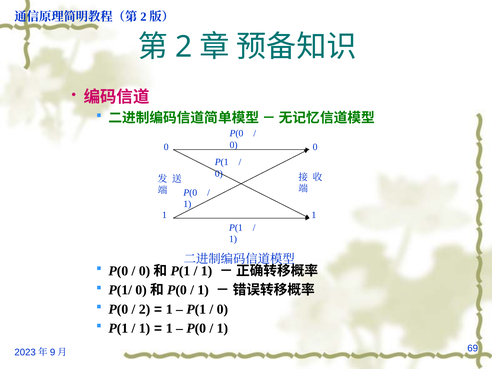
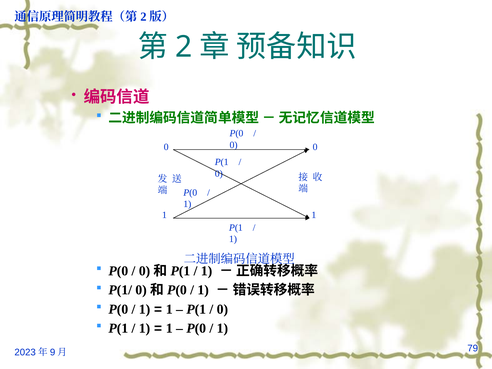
2: 2 -> 1 (145, 309)
69: 69 -> 79 (473, 348)
